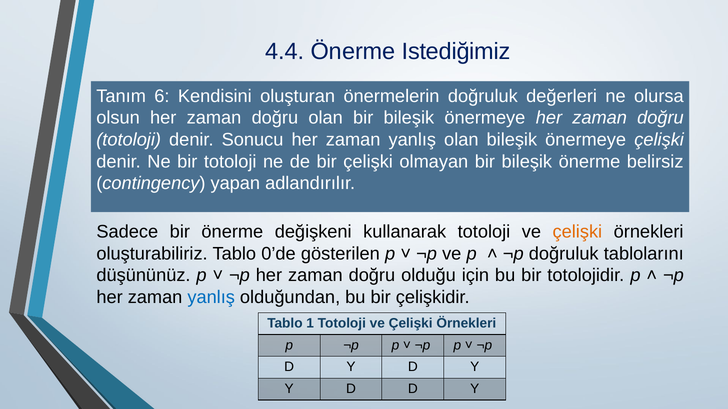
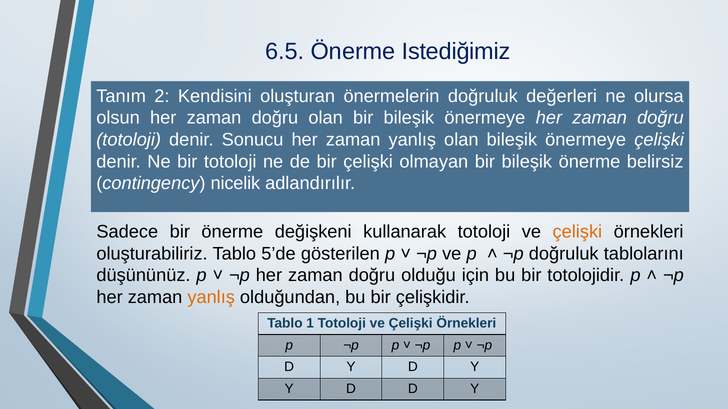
4.4: 4.4 -> 6.5 (285, 52)
6: 6 -> 2 (162, 96)
yapan: yapan -> nicelik (235, 184)
0’de: 0’de -> 5’de (279, 254)
yanlış colour: blue -> orange (211, 298)
